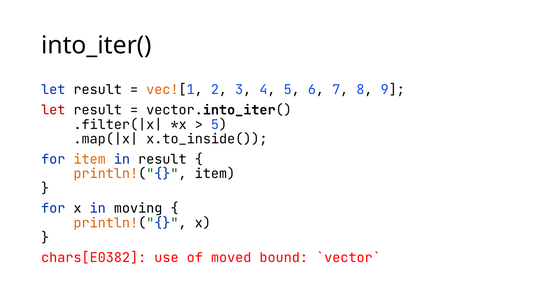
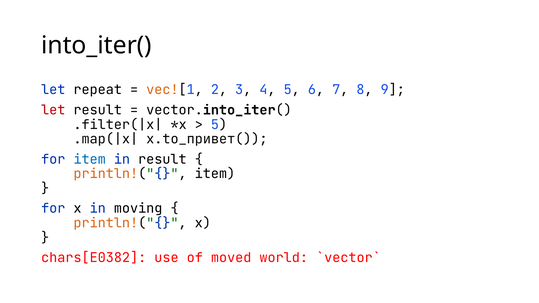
result: result -> repeat (98, 90)
x.to_inside(: x.to_inside( -> x.to_привет( (207, 139)
item colour: orange -> blue (90, 159)
bound: bound -> world (284, 258)
